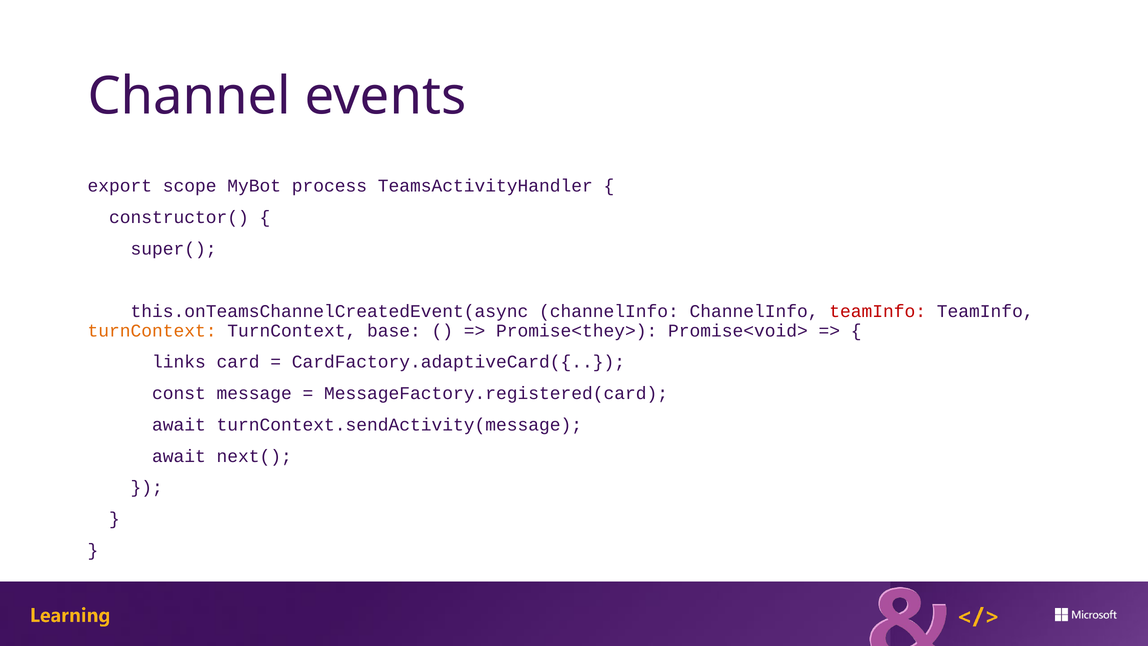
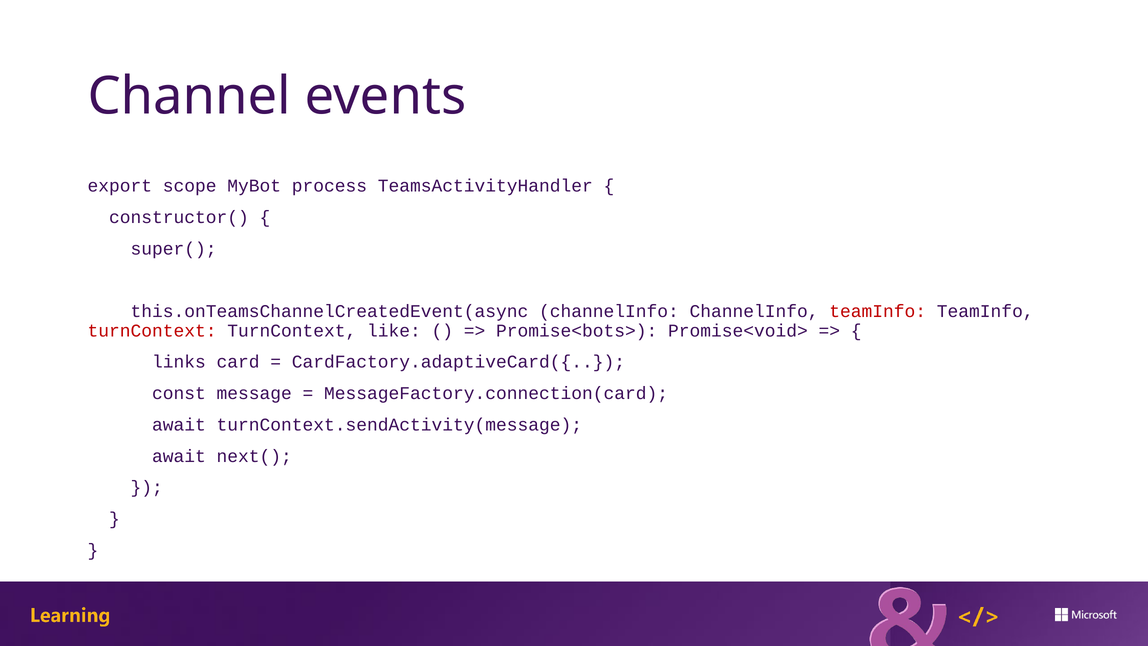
turnContext colour: orange -> red (152, 331)
base: base -> like (394, 331)
Promise<they>: Promise<they> -> Promise<bots> (577, 331)
MessageFactory.registered(card: MessageFactory.registered(card -> MessageFactory.connection(card (496, 393)
